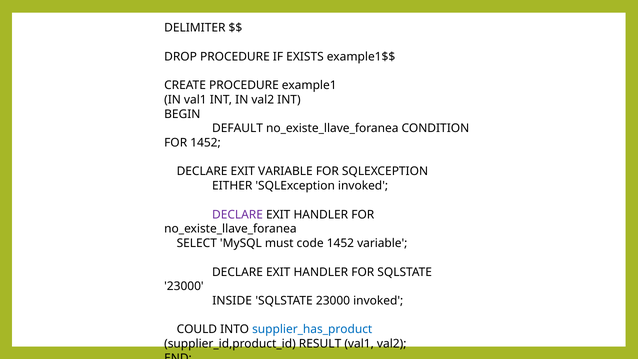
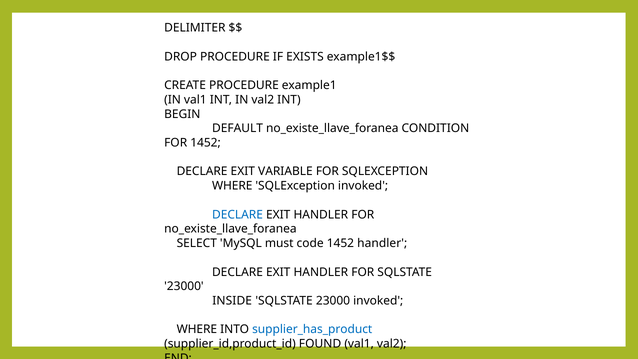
EITHER: EITHER -> WHERE (232, 186)
DECLARE colour: purple -> blue (238, 215)
1452 variable: variable -> handler (382, 243)
COULD: COULD -> WHERE (197, 329)
RESULT: RESULT -> FOUND (320, 344)
